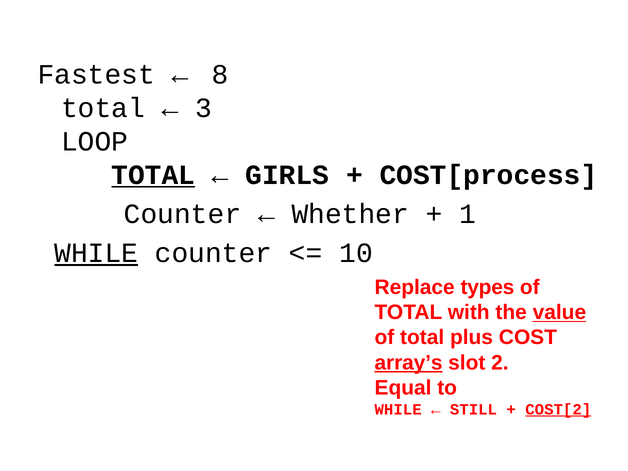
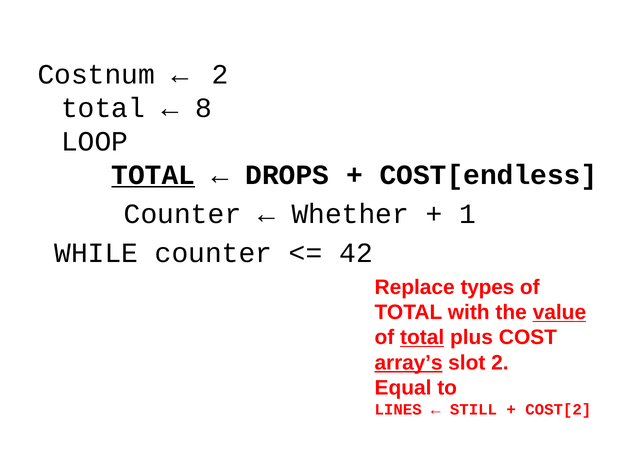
Fastest: Fastest -> Costnum (96, 74)
8: 8 -> 2 (220, 74)
3: 3 -> 8 (204, 108)
GIRLS: GIRLS -> DROPS (287, 175)
COST[process: COST[process -> COST[endless (489, 175)
WHILE underline: present -> none (96, 253)
10: 10 -> 42 (356, 253)
total underline: none -> present (422, 338)
WHILE: WHILE -> LINES (398, 409)
COST[2 underline: present -> none (558, 409)
